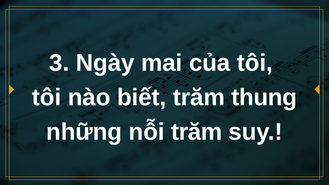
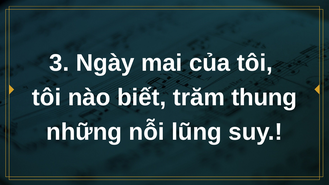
nỗi trăm: trăm -> lũng (197, 132)
